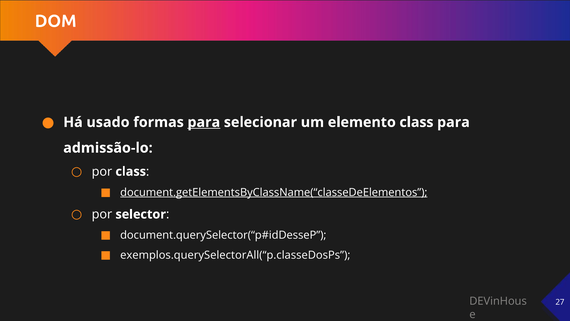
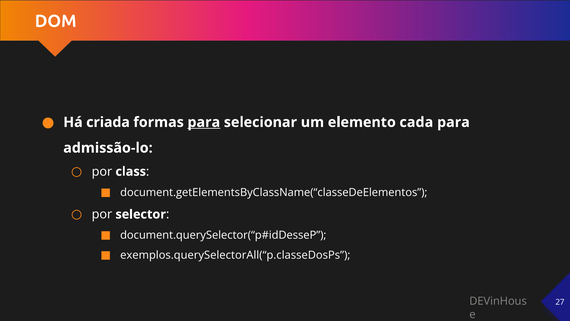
usado: usado -> criada (108, 122)
elemento class: class -> cada (416, 122)
document.getElementsByClassName(“classeDeElementos underline: present -> none (274, 192)
